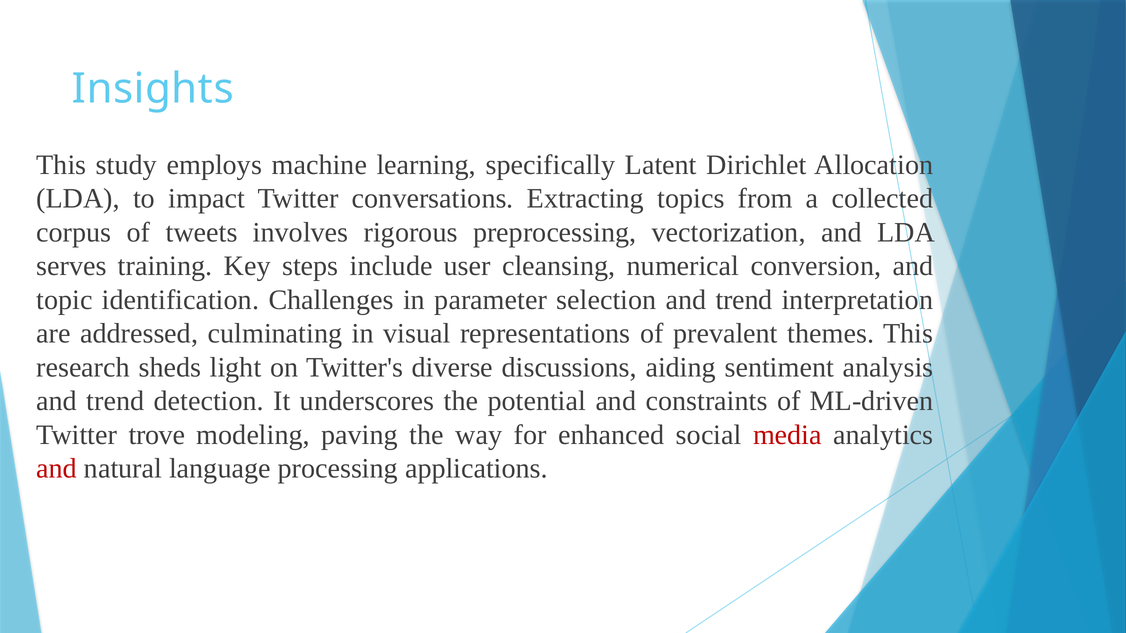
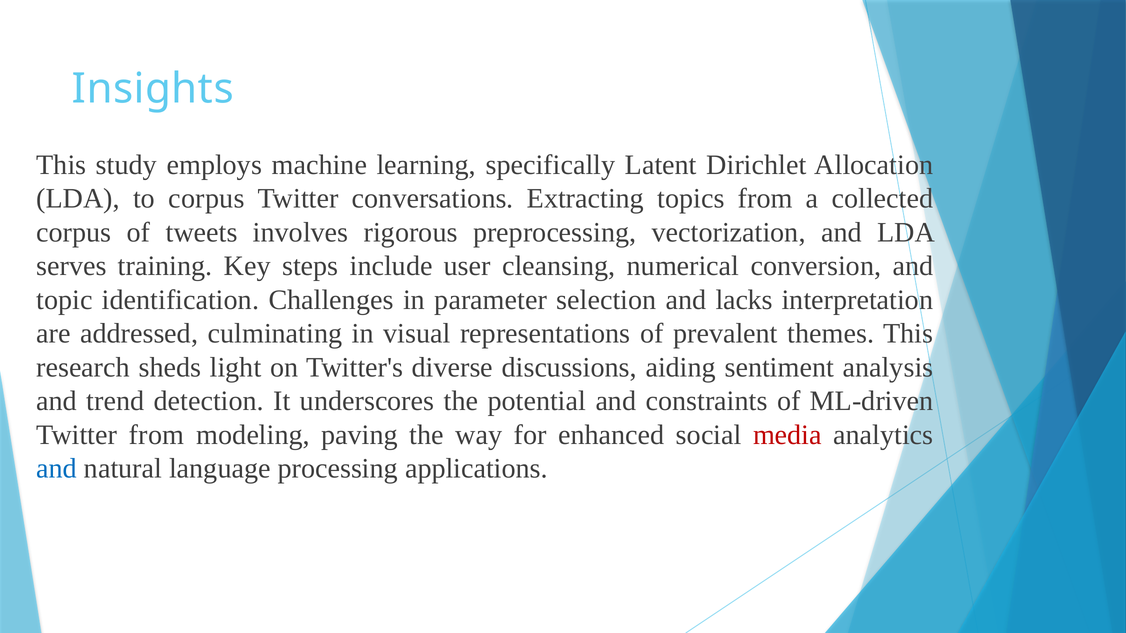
to impact: impact -> corpus (206, 199)
selection and trend: trend -> lacks (744, 300)
Twitter trove: trove -> from (157, 435)
and colour: red -> blue (57, 469)
